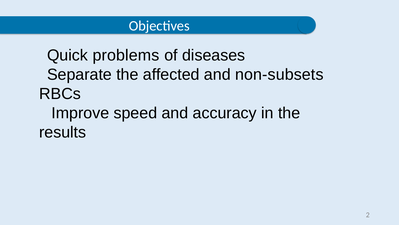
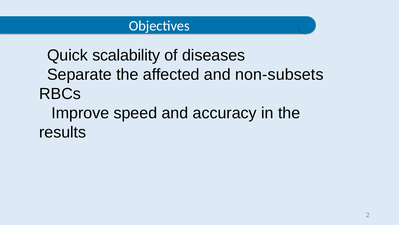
problems: problems -> scalability (126, 55)
